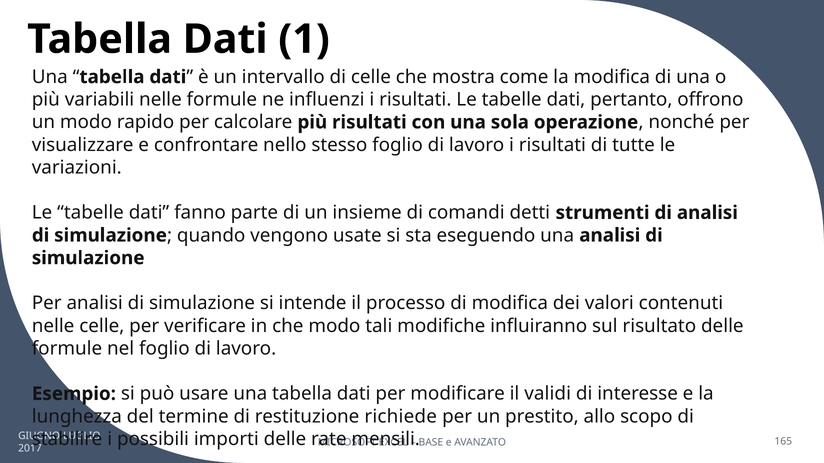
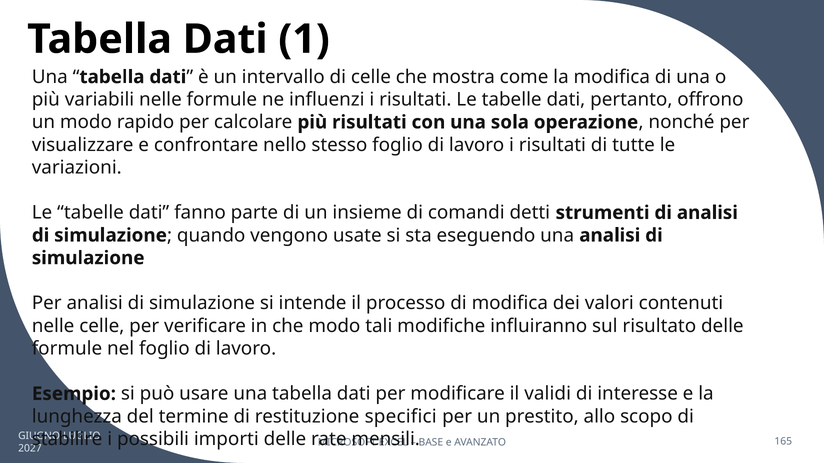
richiede: richiede -> specifici (401, 417)
2017: 2017 -> 2027 (30, 449)
